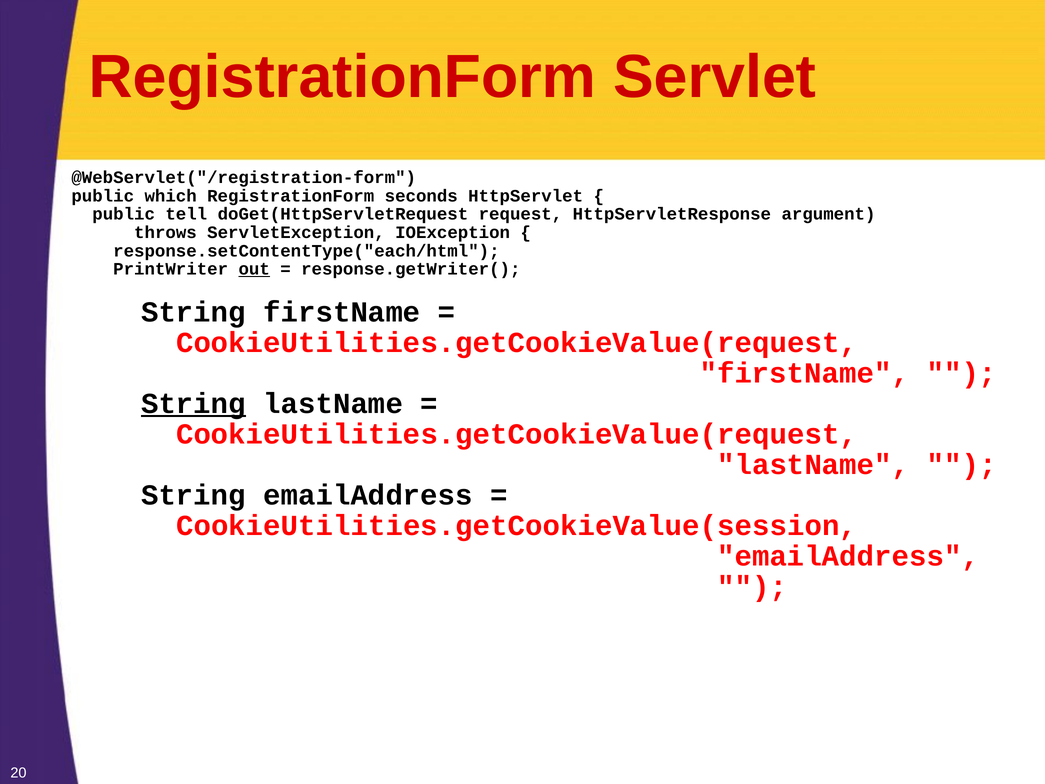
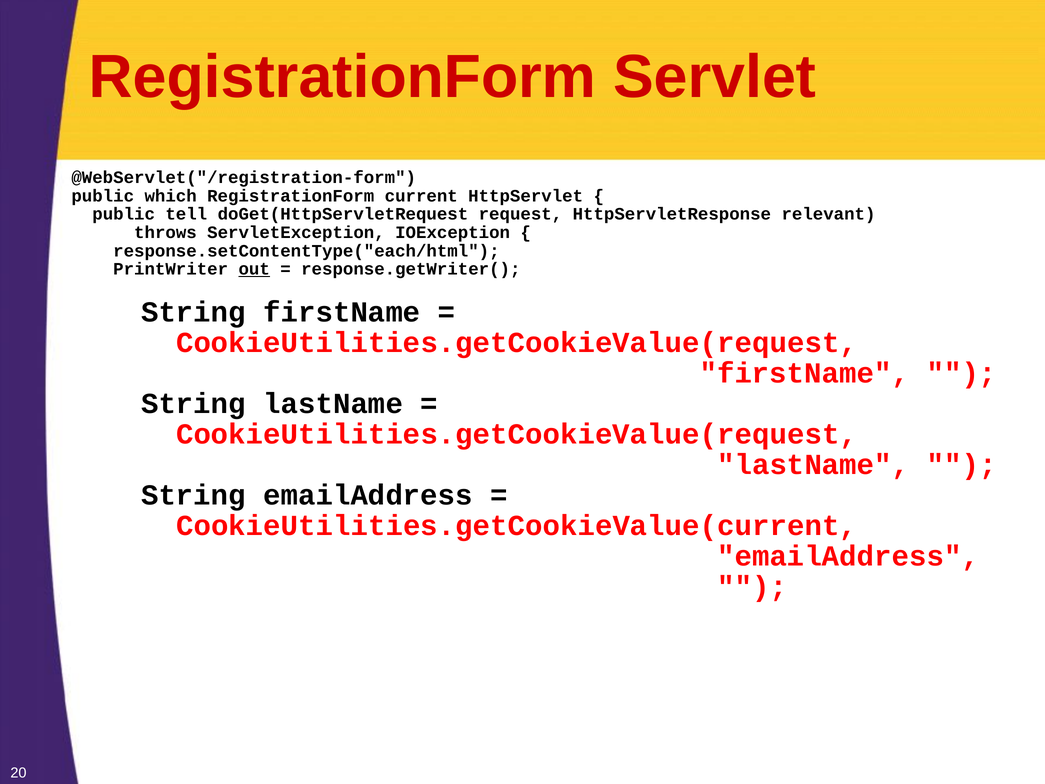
seconds: seconds -> current (421, 196)
argument: argument -> relevant (828, 214)
String underline: present -> none (193, 403)
CookieUtilities.getCookieValue(session: CookieUtilities.getCookieValue(session -> CookieUtilities.getCookieValue(current (516, 525)
